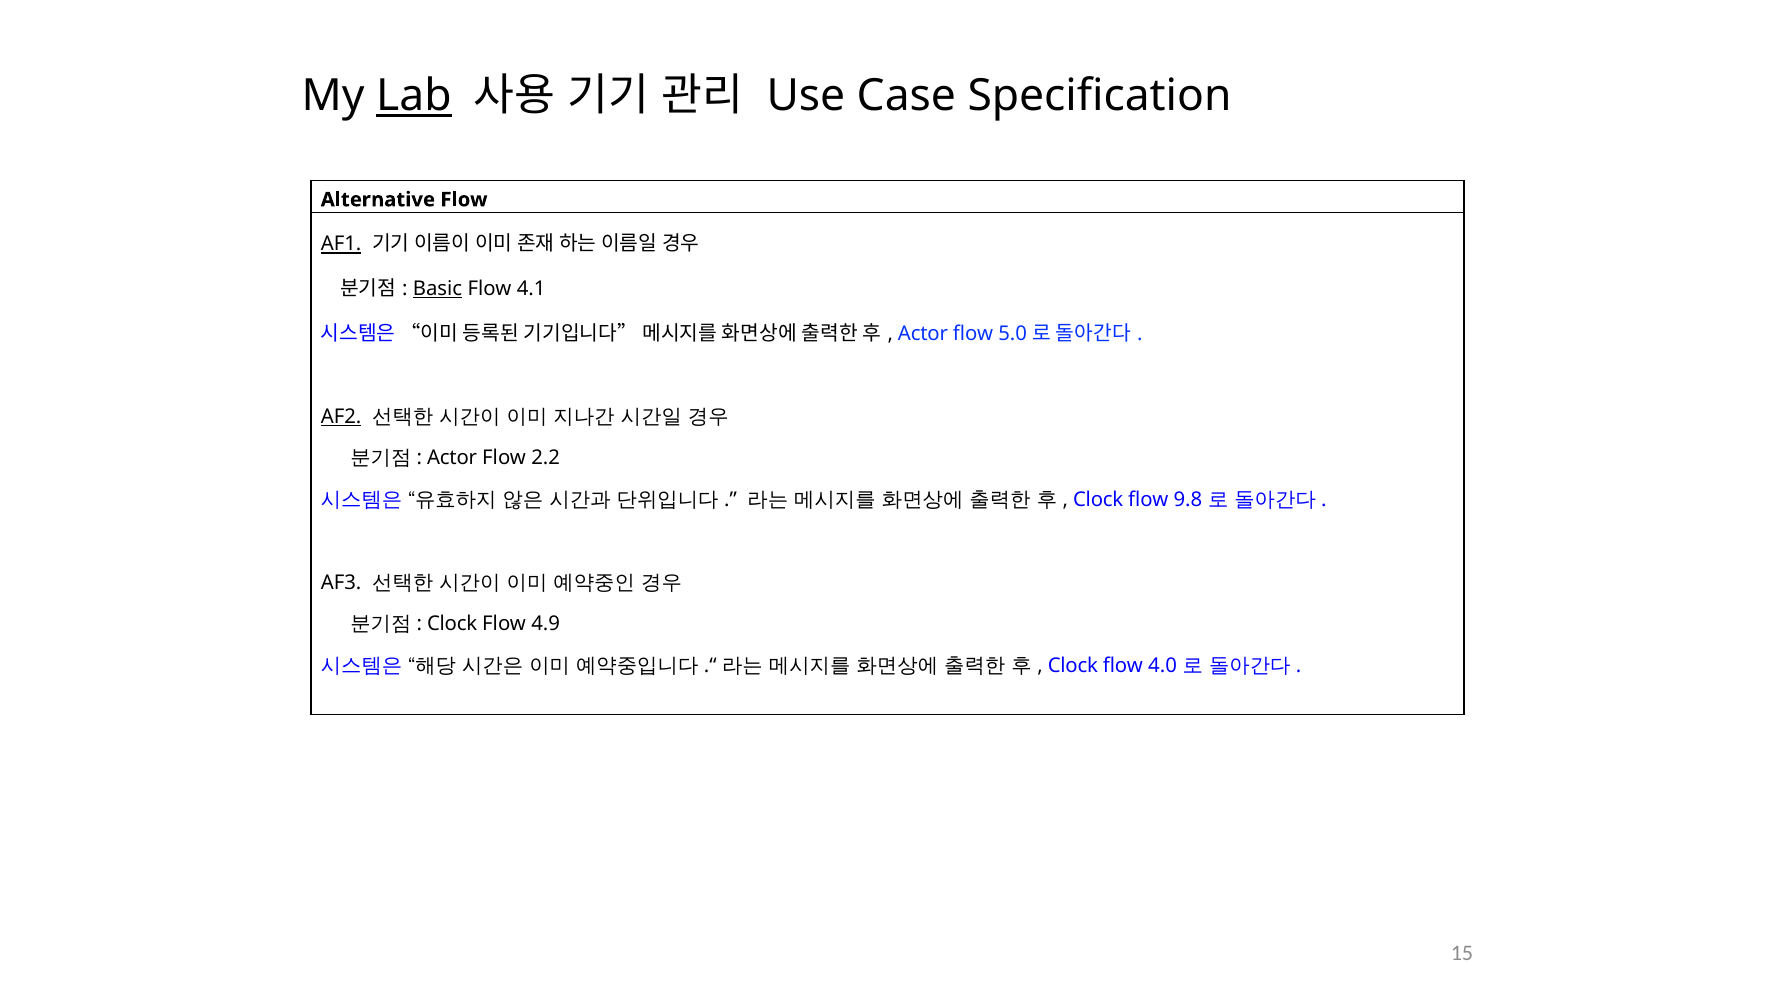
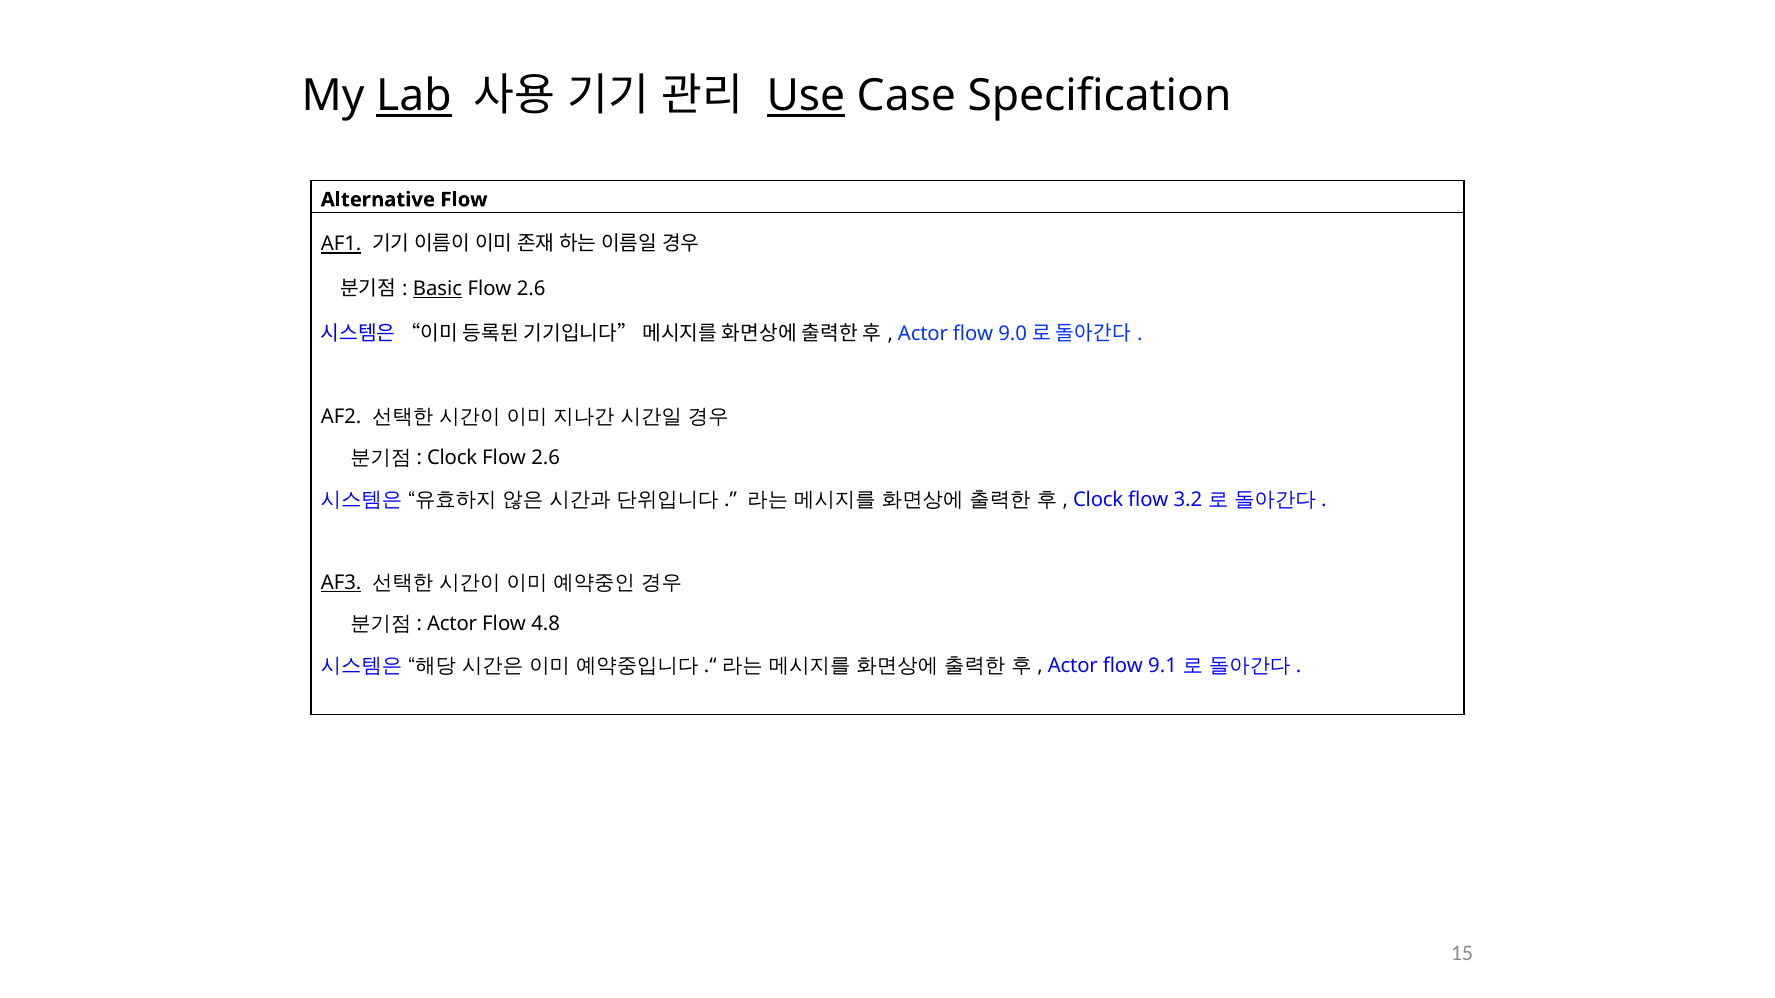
Use underline: none -> present (806, 96)
4.1: 4.1 -> 2.6 (531, 289)
5.0: 5.0 -> 9.0 (1013, 333)
AF2 underline: present -> none (341, 417)
Actor: Actor -> Clock (452, 458)
2.2: 2.2 -> 2.6 (546, 458)
9.8: 9.8 -> 3.2 (1188, 500)
AF3 underline: none -> present (341, 583)
Clock: Clock -> Actor (452, 624)
4.9: 4.9 -> 4.8 (546, 624)
Clock: Clock -> Actor (1073, 666)
4.0: 4.0 -> 9.1 (1163, 666)
